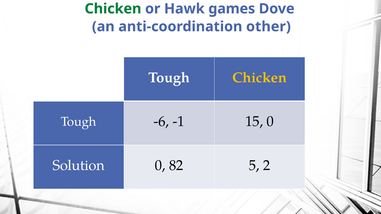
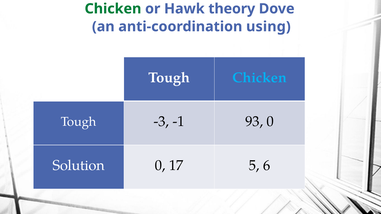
games: games -> theory (232, 9)
other: other -> using (268, 27)
Chicken colour: yellow -> light blue (260, 78)
-6: -6 -> -3 (161, 122)
15: 15 -> 93 (254, 122)
82: 82 -> 17 (176, 166)
2: 2 -> 6 (267, 166)
